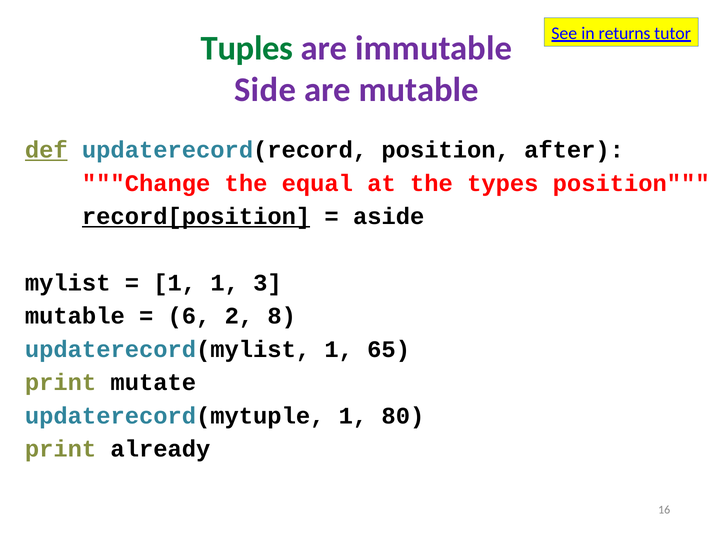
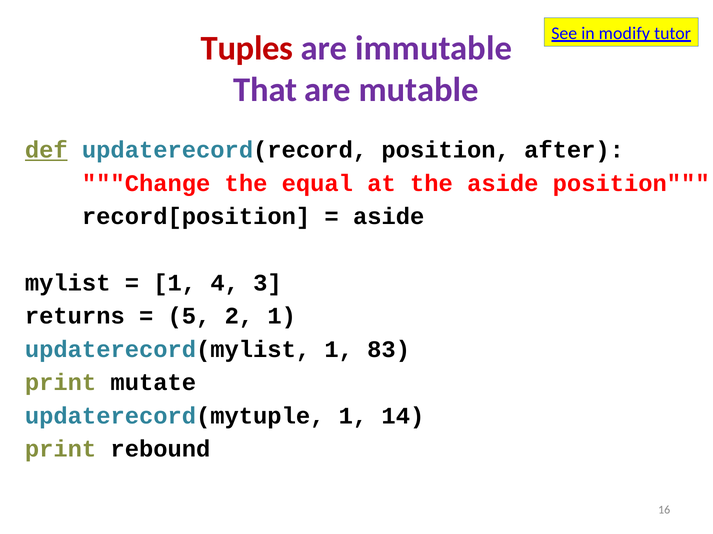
returns: returns -> modify (624, 33)
Tuples colour: green -> red (247, 48)
Side: Side -> That (265, 90)
the types: types -> aside (503, 183)
record[position underline: present -> none (196, 217)
1 1: 1 -> 4 (225, 283)
mutable: mutable -> returns (75, 317)
6: 6 -> 5 (189, 317)
2 8: 8 -> 1 (282, 317)
65: 65 -> 83 (389, 350)
80: 80 -> 14 (403, 416)
already: already -> rebound (160, 450)
